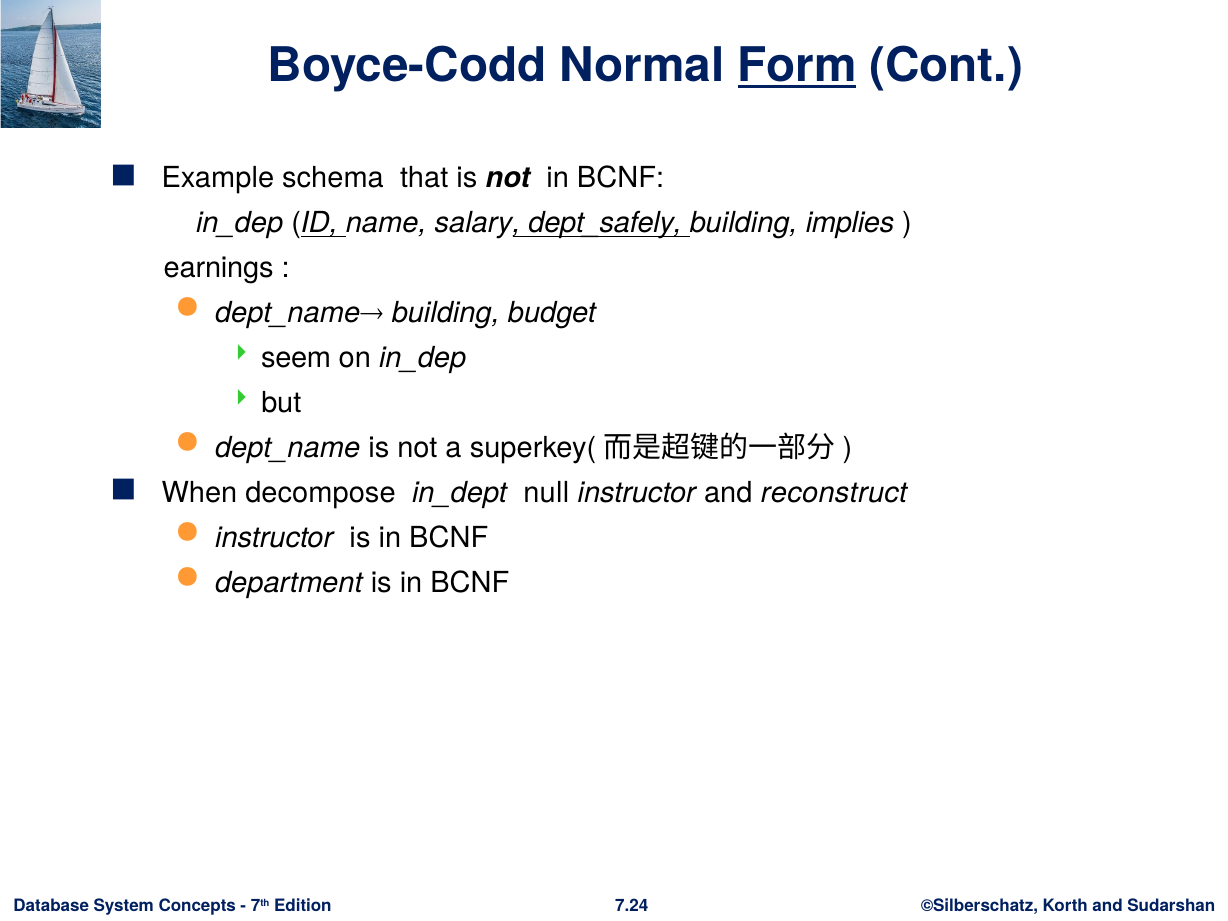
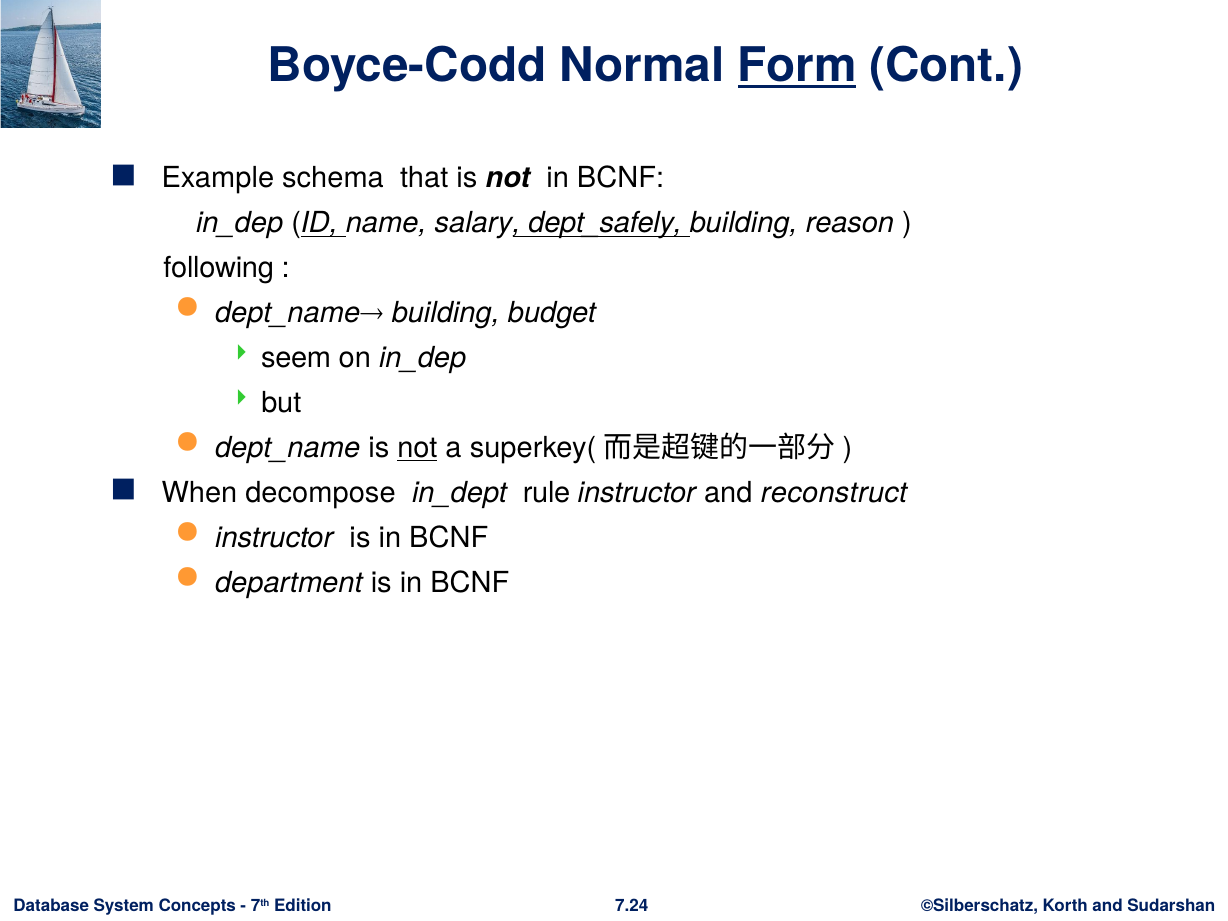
implies: implies -> reason (850, 223)
earnings: earnings -> following (219, 268)
not underline: none -> present (417, 448)
null: null -> rule (547, 493)
